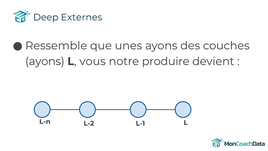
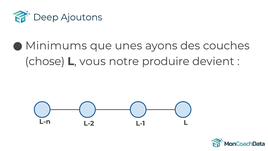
Externes: Externes -> Ajoutons (82, 17)
Ressemble: Ressemble -> Minimums (56, 46)
ayons: ayons -> chose (45, 61)
